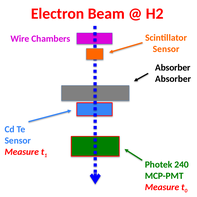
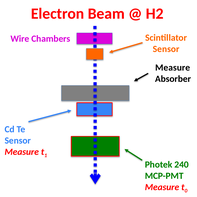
Absorber: Absorber -> Measure (173, 68)
